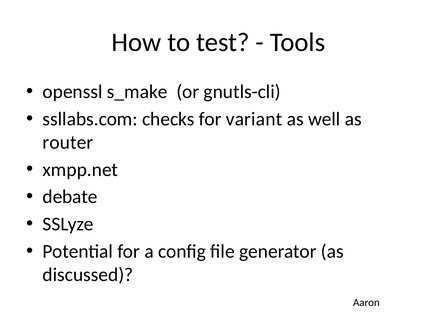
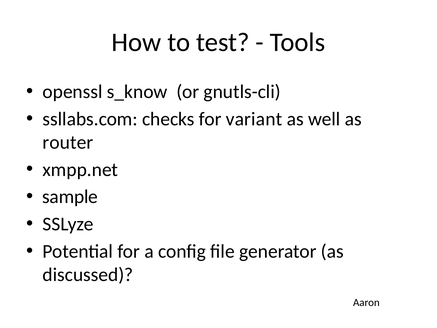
s_make: s_make -> s_know (137, 92)
debate: debate -> sample (70, 197)
